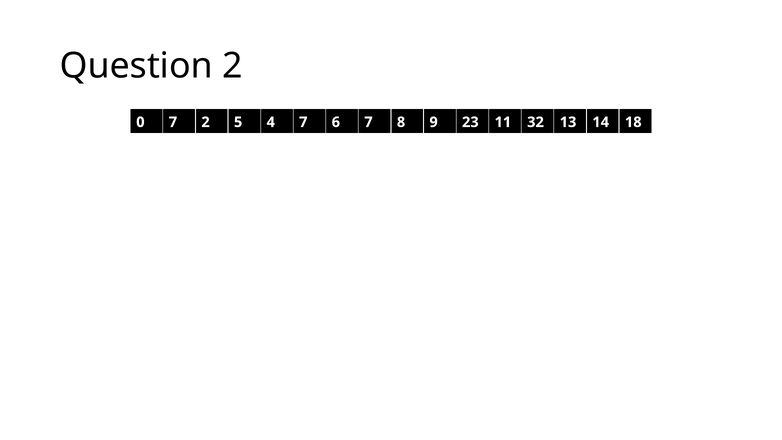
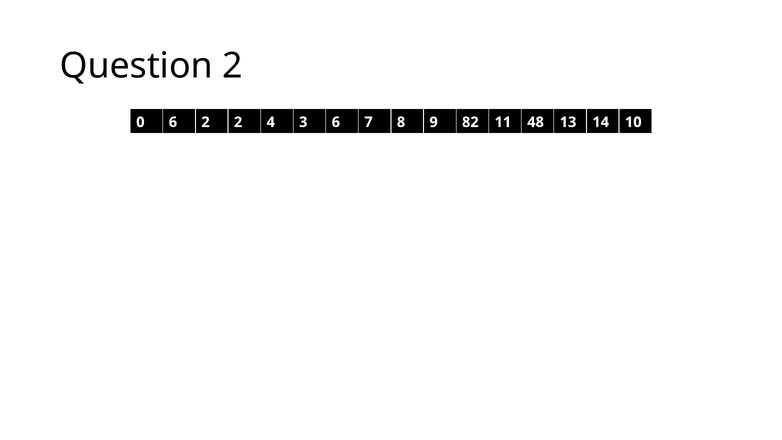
0 7: 7 -> 6 (173, 122)
2 5: 5 -> 2 (238, 122)
4 7: 7 -> 3 (303, 122)
23: 23 -> 82 (470, 122)
32: 32 -> 48 (536, 122)
18: 18 -> 10 (633, 122)
